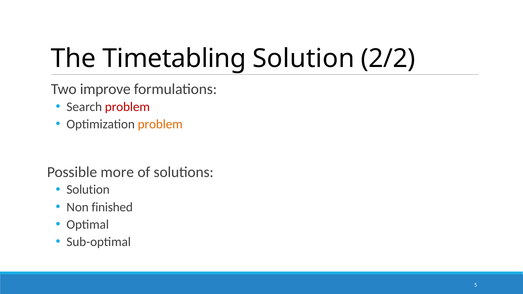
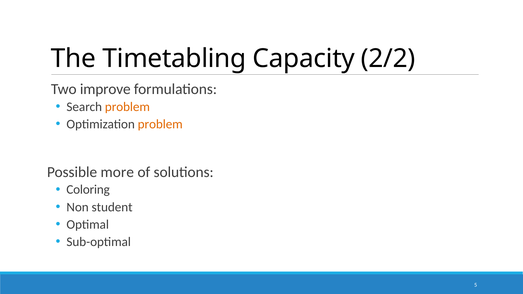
Timetabling Solution: Solution -> Capacity (304, 59)
problem colour: red -> orange (127, 107)
Solution: Solution -> Coloring (88, 190)
finished: finished -> student (112, 207)
